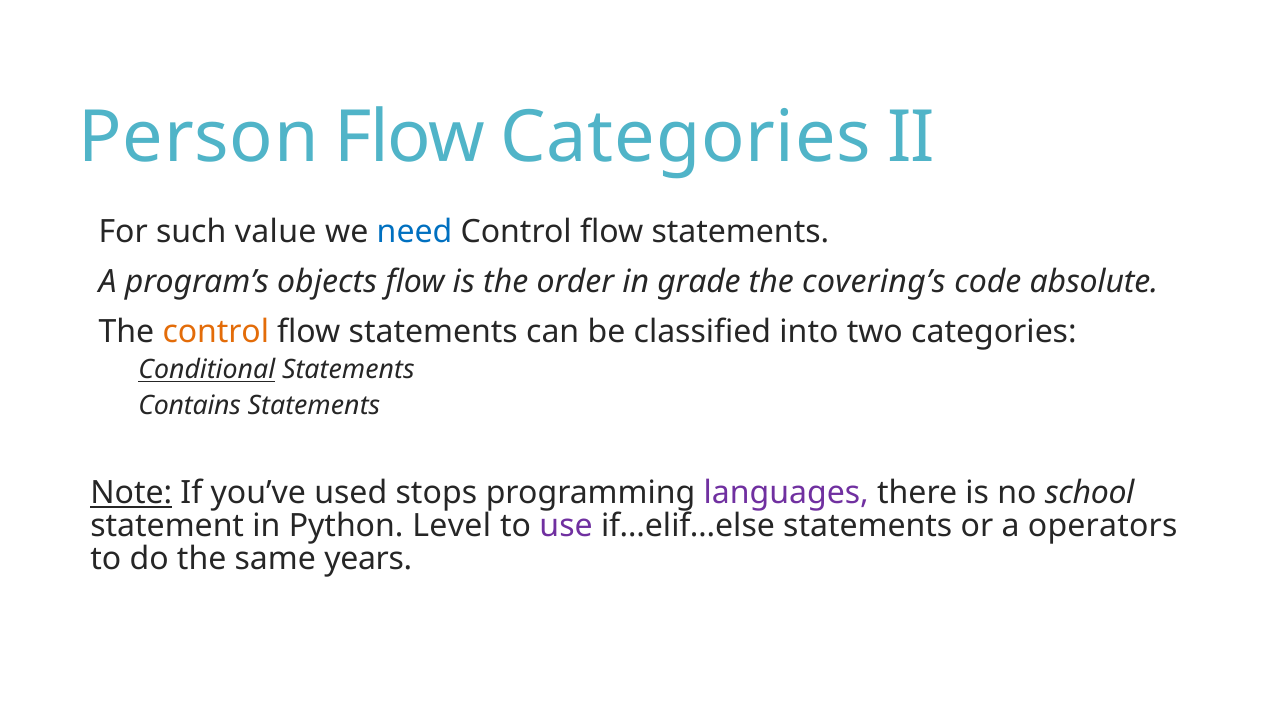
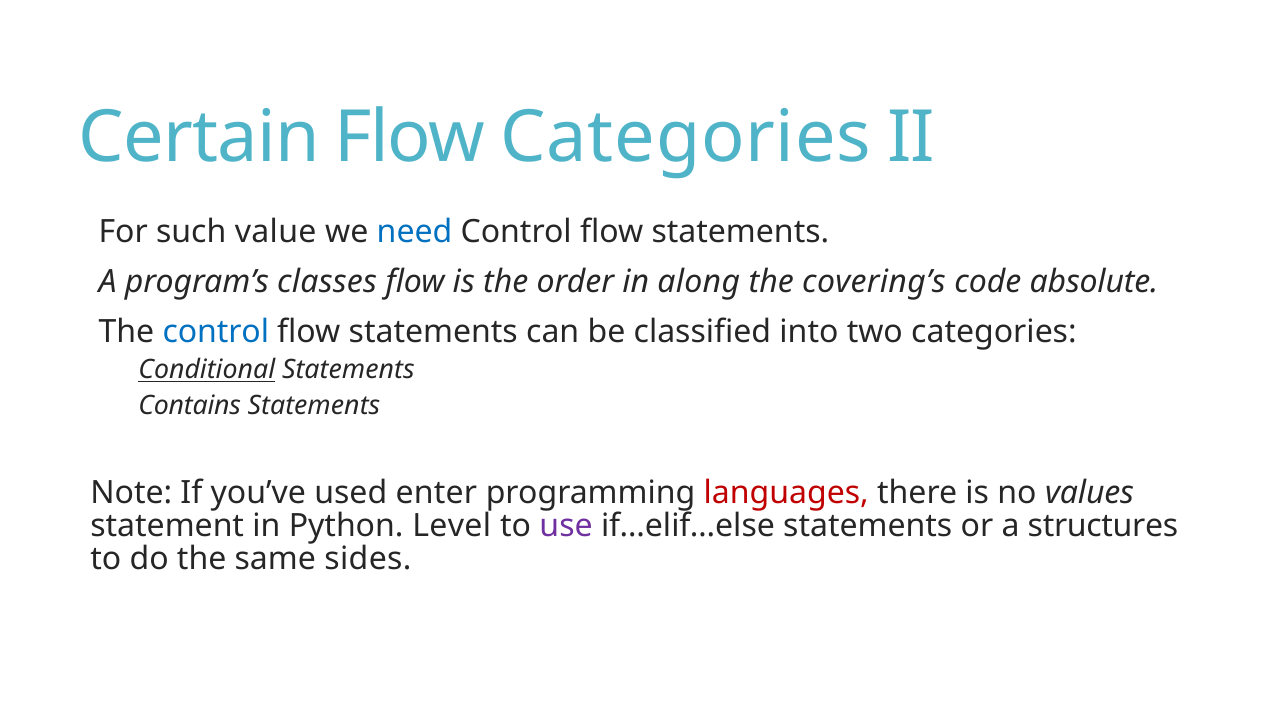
Person: Person -> Certain (199, 138)
objects: objects -> classes (327, 282)
grade: grade -> along (699, 282)
control colour: orange -> blue (216, 332)
Note underline: present -> none (131, 493)
stops: stops -> enter (436, 493)
languages colour: purple -> red (786, 493)
school: school -> values (1090, 493)
operators: operators -> structures (1103, 526)
years: years -> sides (368, 558)
